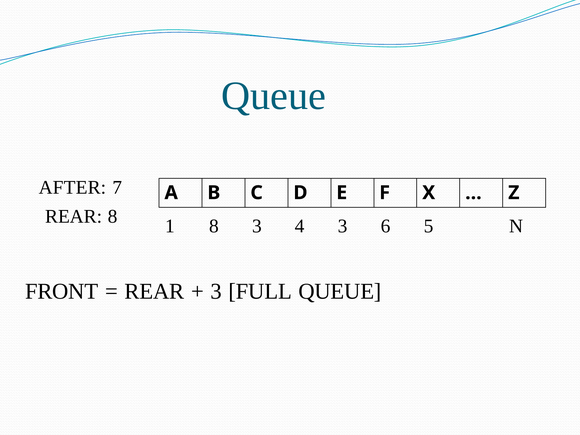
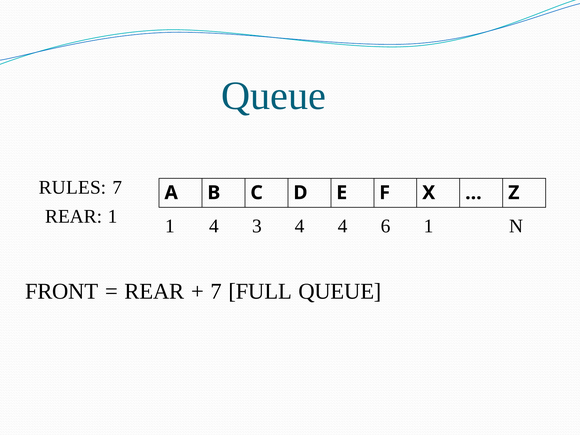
AFTER: AFTER -> RULES (73, 187)
REAR 8: 8 -> 1 (113, 216)
1 8: 8 -> 4 (214, 226)
4 3: 3 -> 4 (343, 226)
6 5: 5 -> 1 (429, 226)
3: 3 -> 7 (216, 291)
